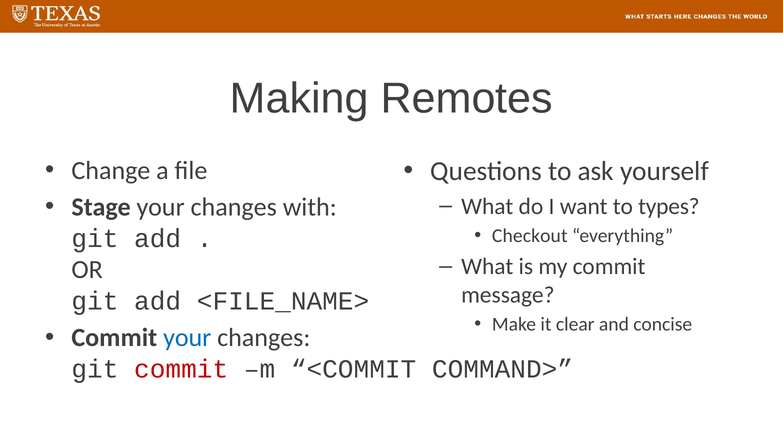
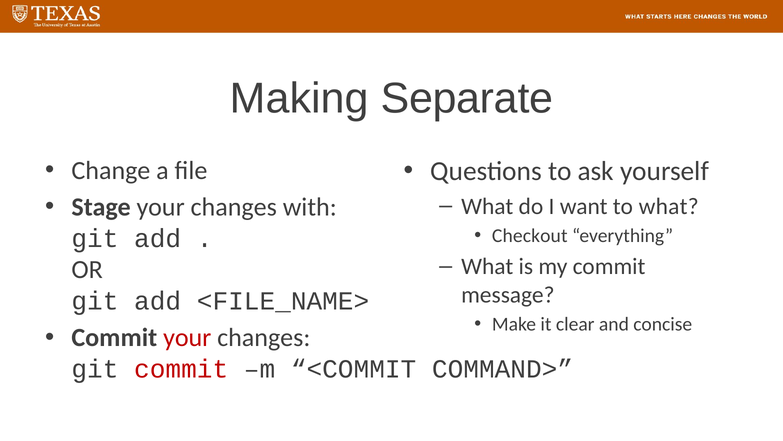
Remotes: Remotes -> Separate (467, 98)
to types: types -> what (669, 206)
your colour: blue -> red (187, 337)
